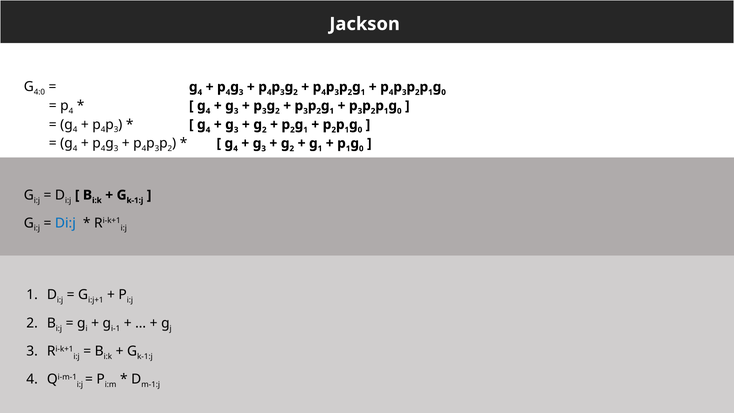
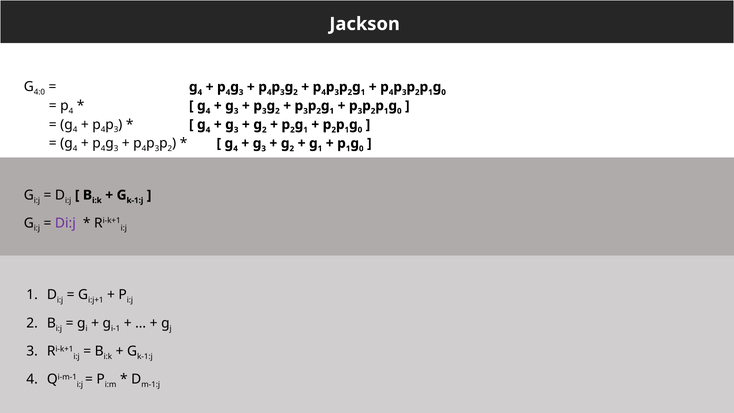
Di:j colour: blue -> purple (65, 223)
